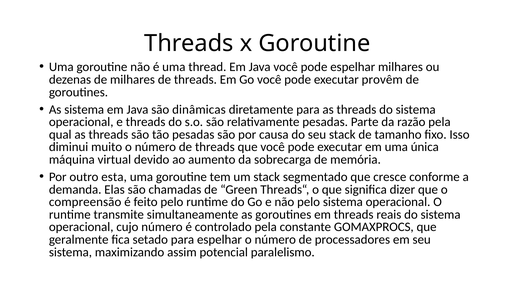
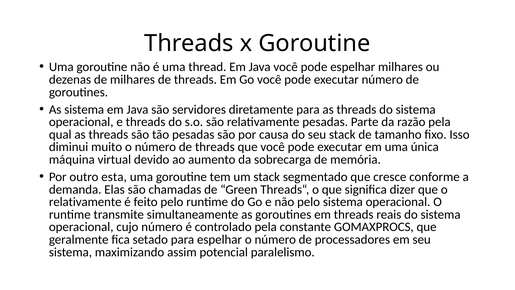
executar provêm: provêm -> número (382, 79)
dinâmicas: dinâmicas -> servidores (199, 109)
compreensão: compreensão -> relativamente (85, 202)
